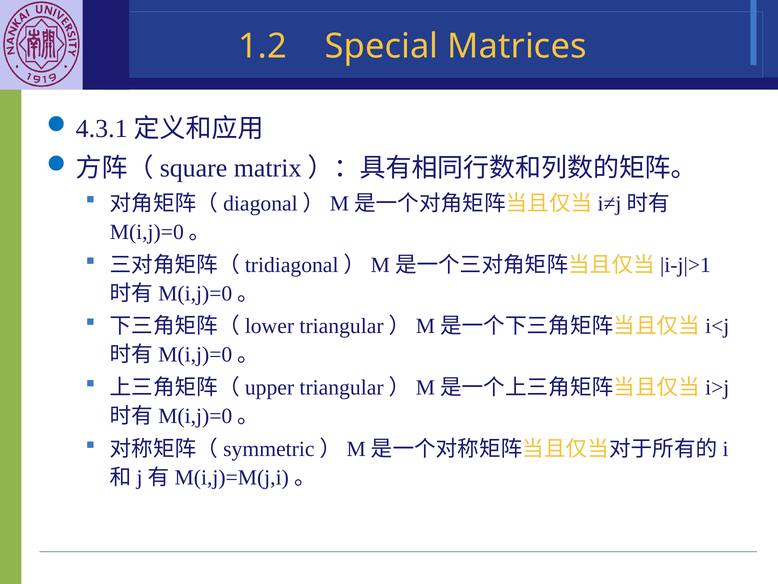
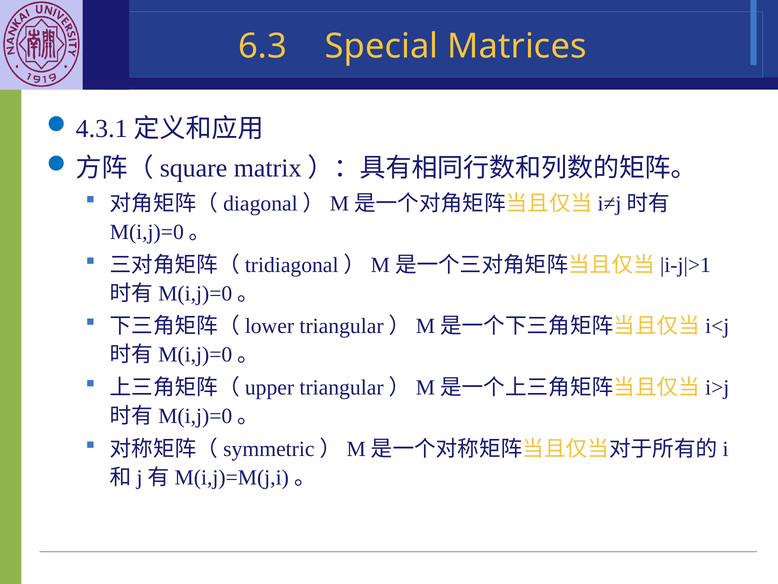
1.2: 1.2 -> 6.3 (262, 46)
